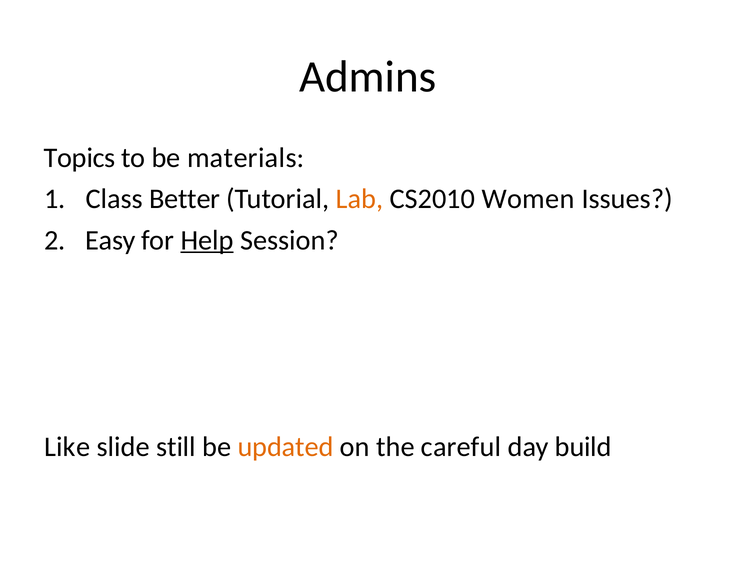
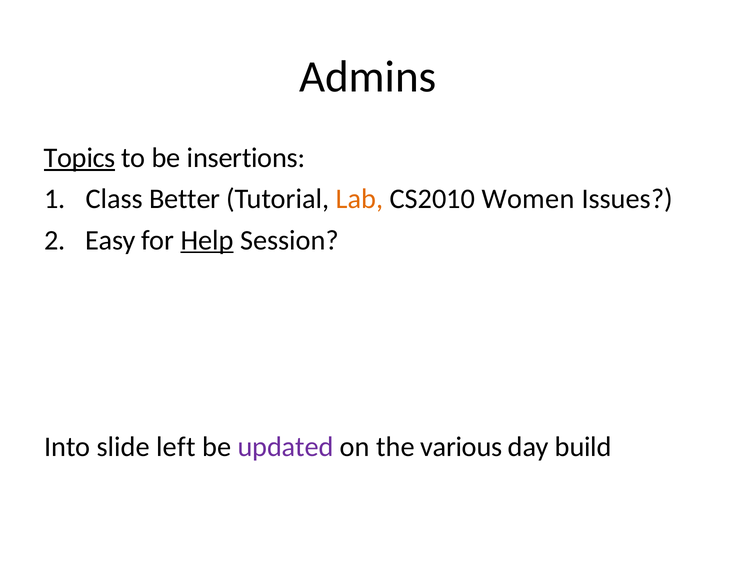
Topics underline: none -> present (80, 158)
materials: materials -> insertions (246, 158)
Like: Like -> Into (67, 447)
still: still -> left (176, 447)
updated colour: orange -> purple (286, 447)
careful: careful -> various (461, 447)
